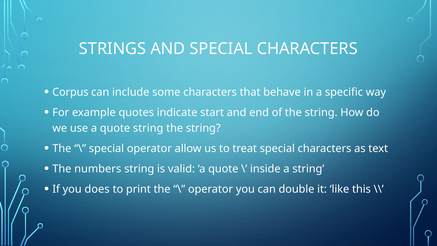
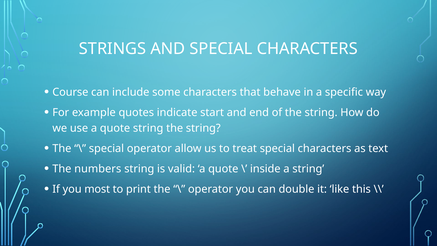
Corpus: Corpus -> Course (70, 92)
does: does -> most (97, 189)
